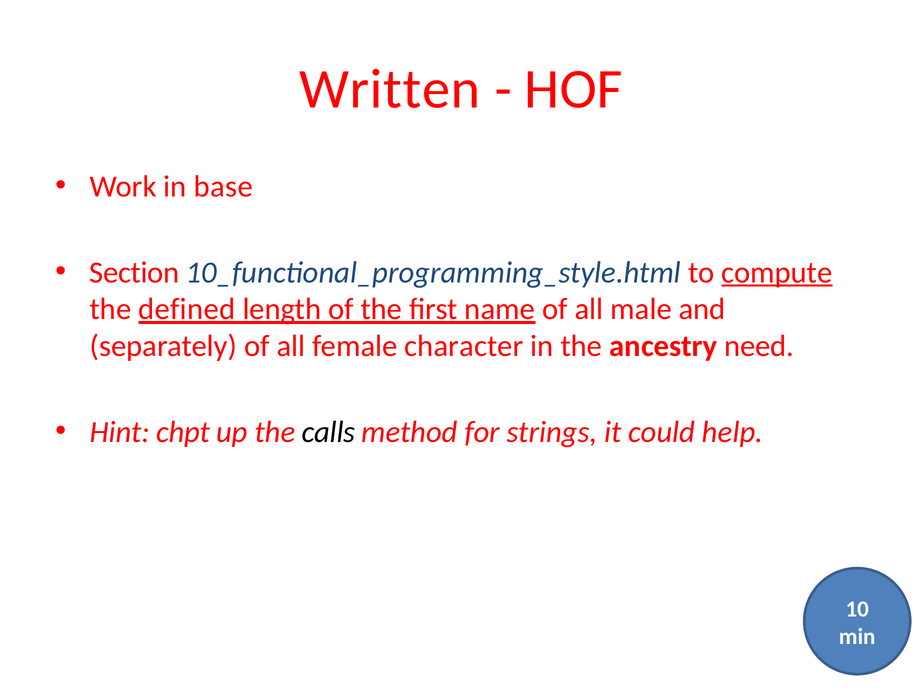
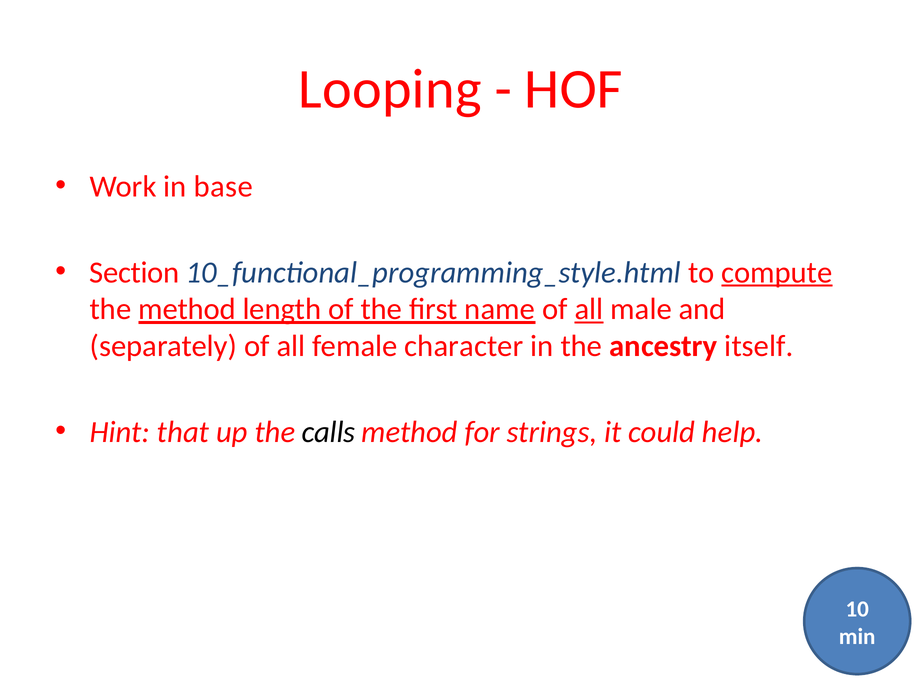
Written: Written -> Looping (390, 89)
the defined: defined -> method (187, 309)
all underline: none -> present (589, 309)
need: need -> itself (759, 346)
chpt: chpt -> that (183, 432)
